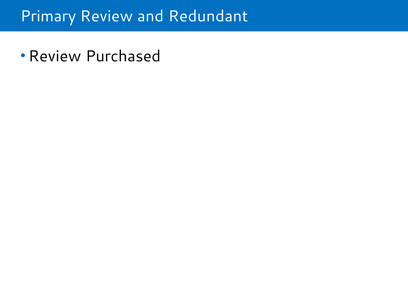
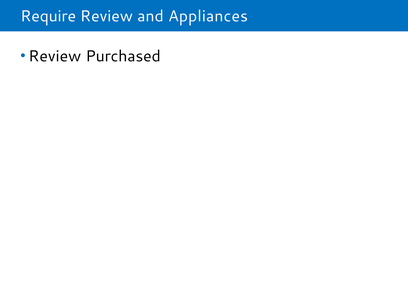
Primary: Primary -> Require (48, 16)
Redundant: Redundant -> Appliances (208, 16)
